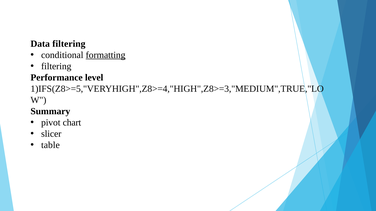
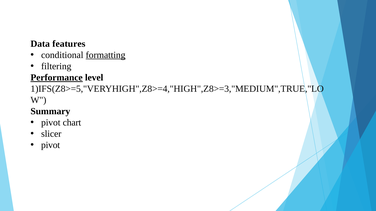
Data filtering: filtering -> features (69, 44)
Performance underline: none -> present (57, 78)
table: table -> pivot (51, 145)
